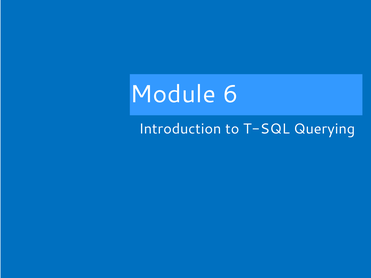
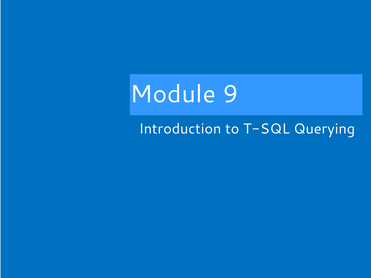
6: 6 -> 9 (230, 94)
